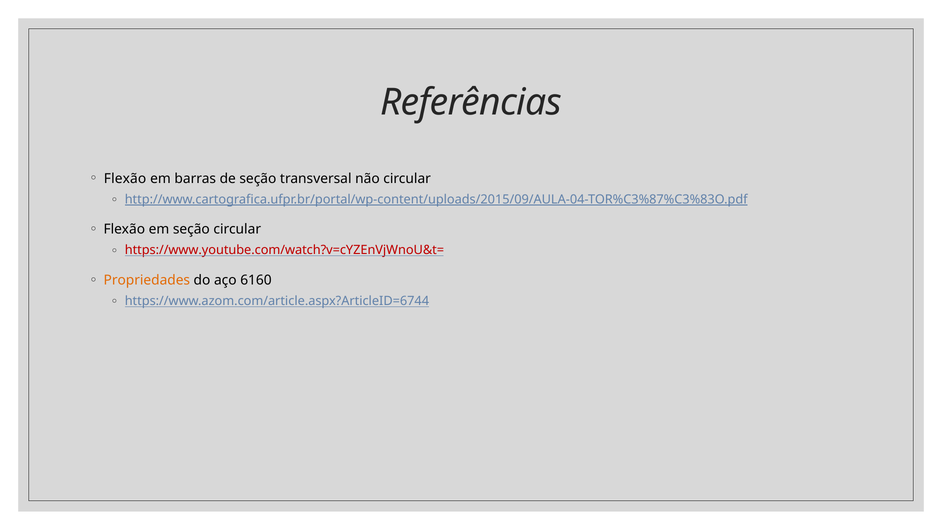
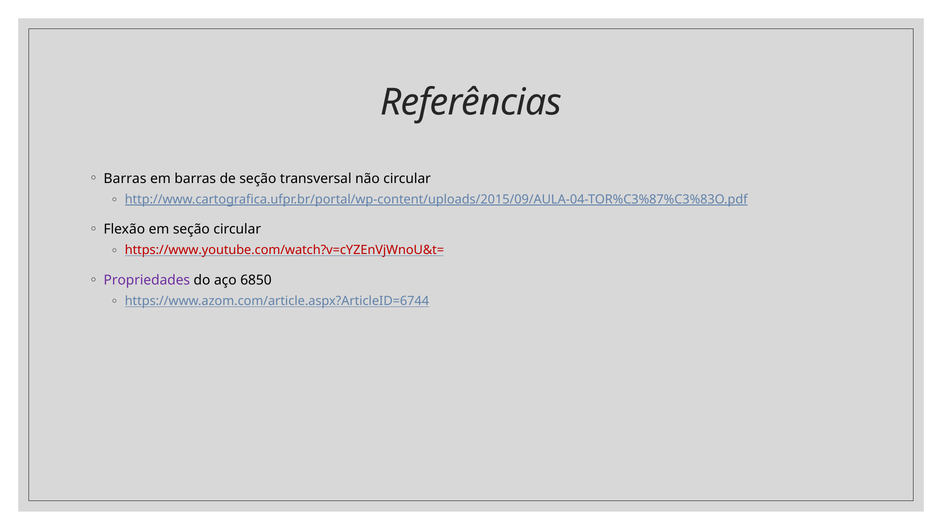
Flexão: Flexão -> Barras (125, 179)
Propriedades colour: orange -> purple (147, 280)
6160: 6160 -> 6850 (256, 280)
